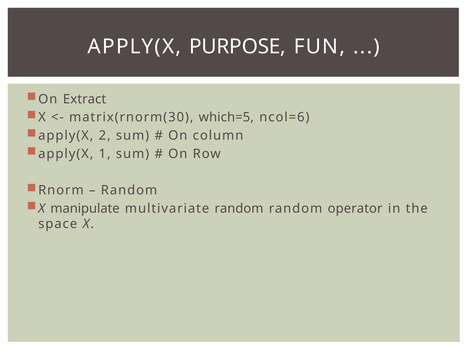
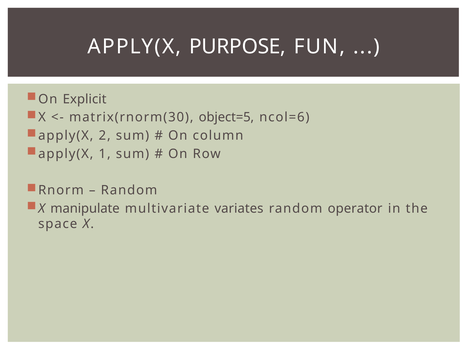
Extract: Extract -> Explicit (85, 99)
which=5: which=5 -> object=5 (226, 117)
multivariate random: random -> variates (239, 208)
